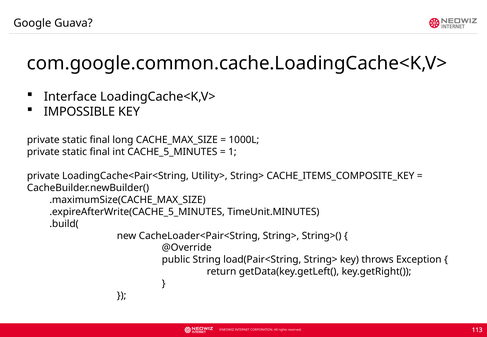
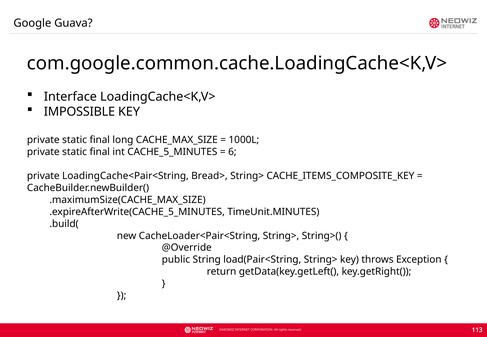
1: 1 -> 6 (232, 152)
Utility>: Utility> -> Bread> (209, 176)
